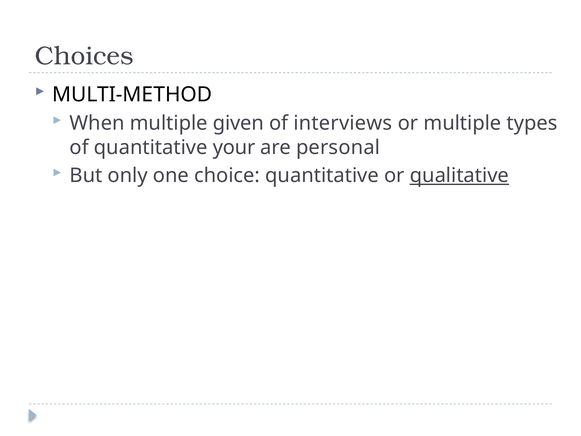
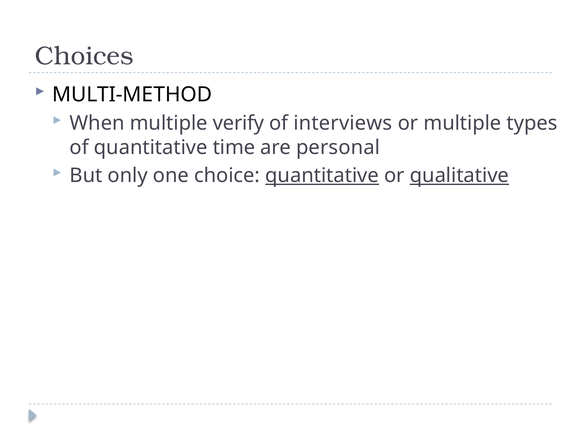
given: given -> verify (238, 123)
your: your -> time (234, 147)
quantitative underline: none -> present (322, 175)
